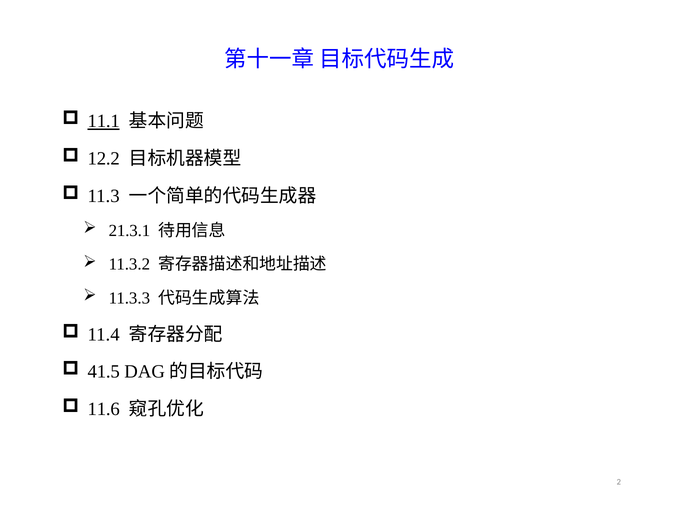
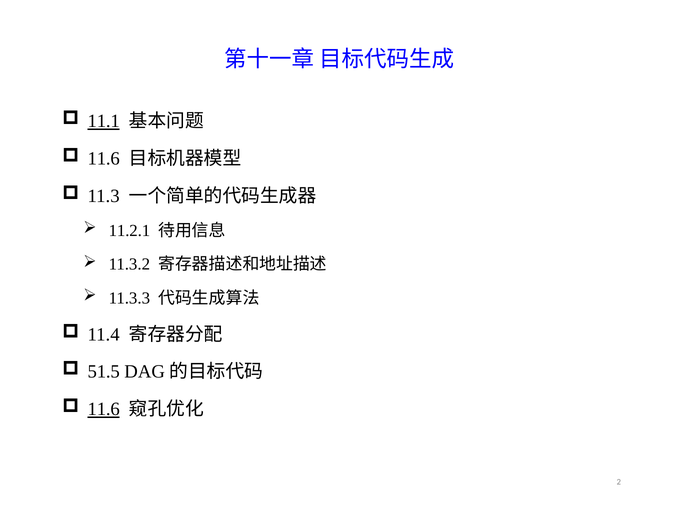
12.2: 12.2 -> 11.6 (104, 159)
21.3.1: 21.3.1 -> 11.2.1 (129, 231)
41.5: 41.5 -> 51.5 (104, 372)
11.6 underline: none -> present (104, 410)
